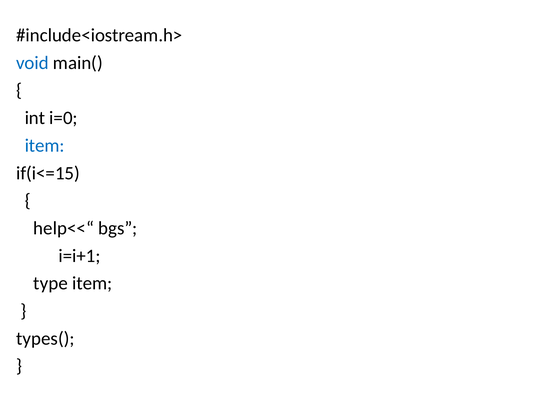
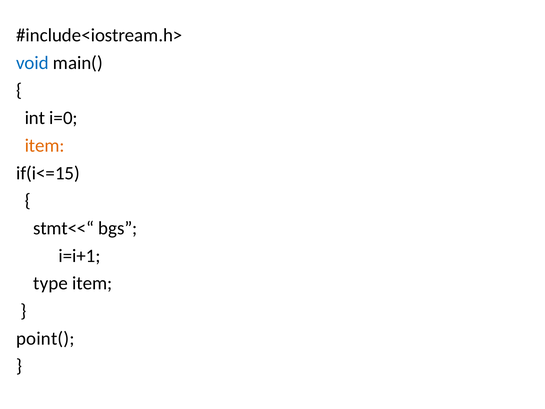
item colour: blue -> orange (45, 145)
help<<“: help<<“ -> stmt<<“ (64, 228)
types(: types( -> point( (45, 338)
